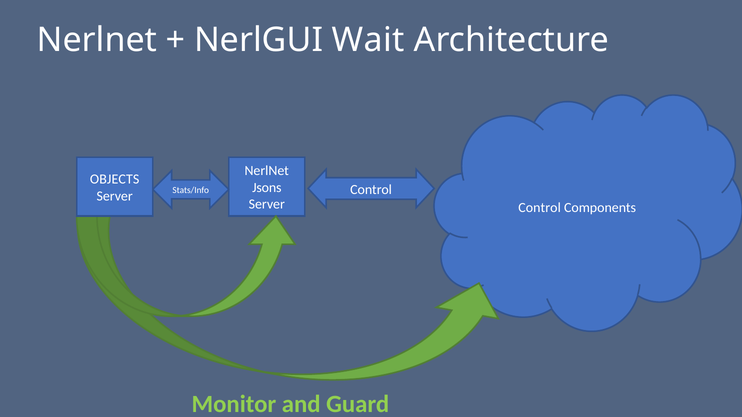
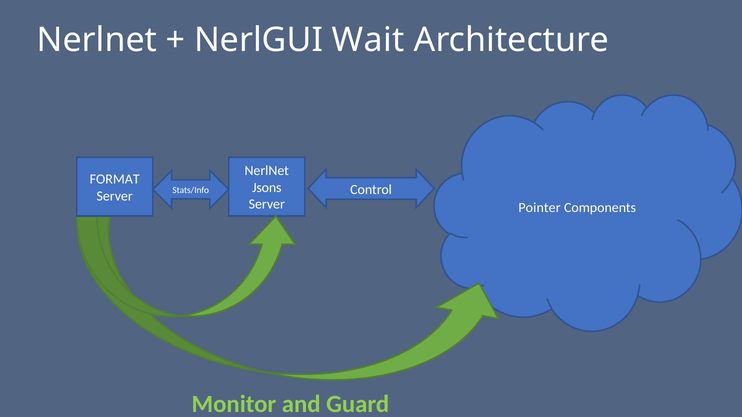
OBJECTS: OBJECTS -> FORMAT (115, 179)
Control: Control -> Pointer (540, 208)
